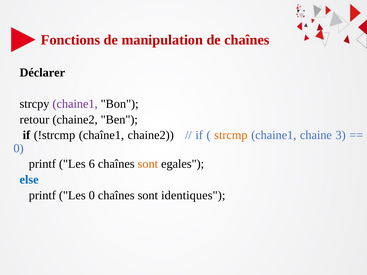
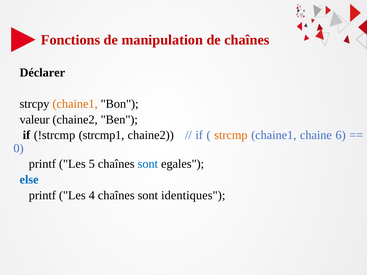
chaine1 colour: purple -> orange (75, 104)
retour: retour -> valeur (35, 120)
chaîne1: chaîne1 -> strcmp1 (102, 135)
3: 3 -> 6 (341, 135)
6: 6 -> 5 (92, 164)
sont colour: orange -> blue (148, 164)
Les 0: 0 -> 4 (92, 195)
